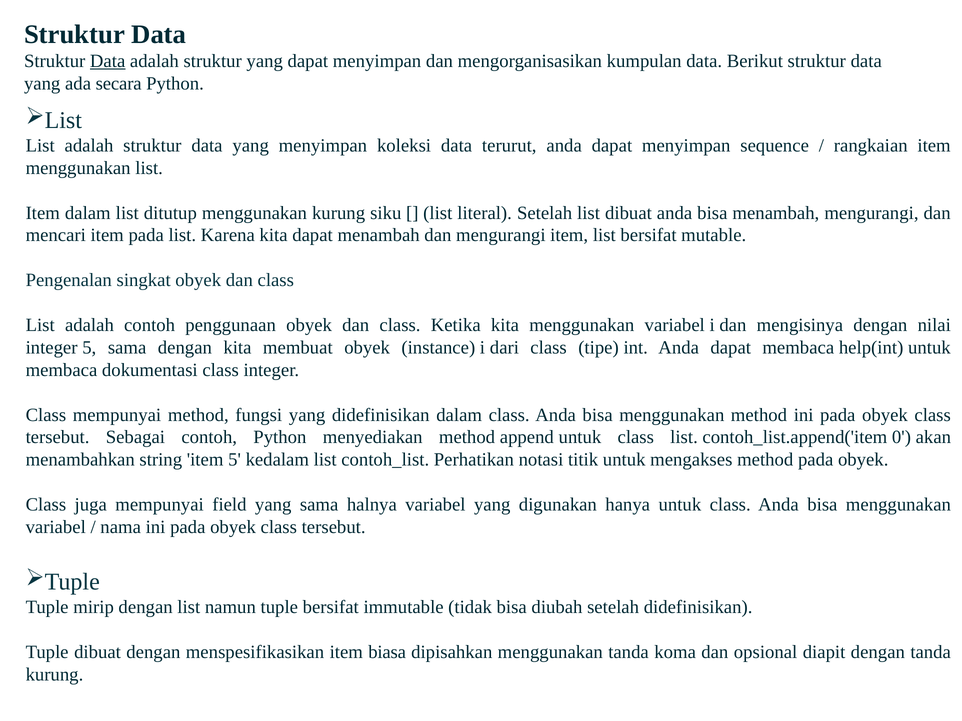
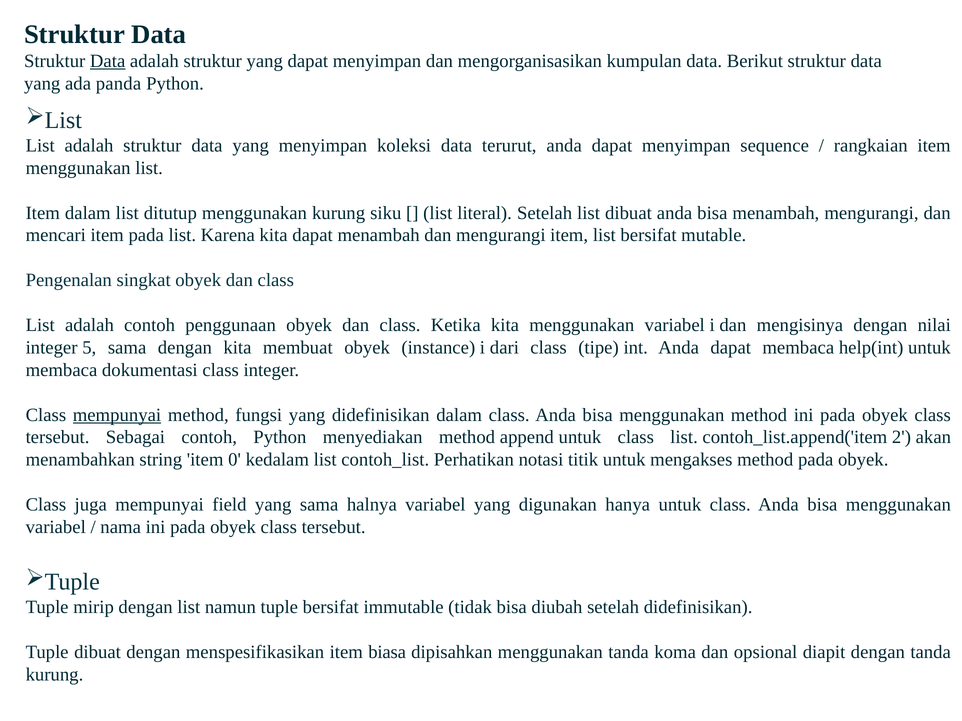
secara: secara -> panda (119, 84)
mempunyai underline: none -> present (117, 415)
0: 0 -> 2 (901, 438)
item 5: 5 -> 0 (235, 460)
